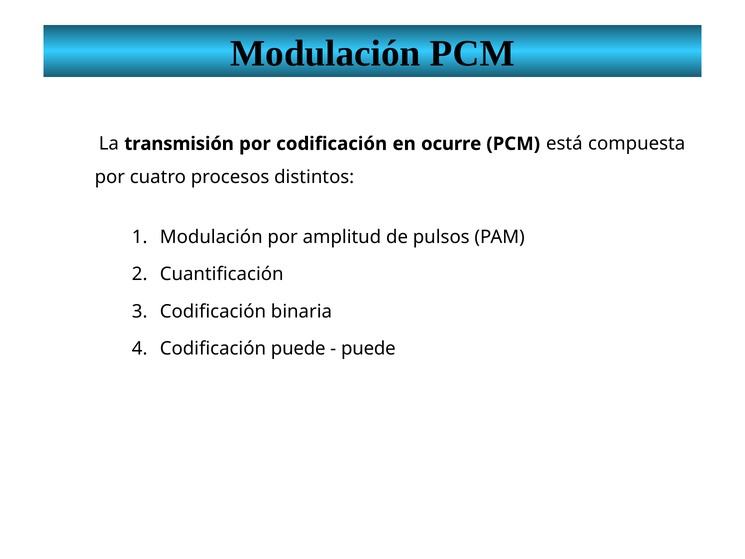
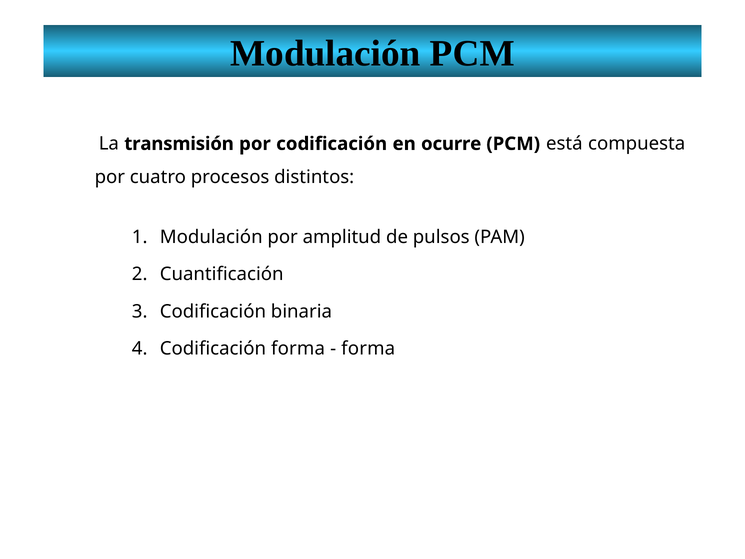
Codificación puede: puede -> forma (298, 349)
puede: puede -> forma (368, 349)
